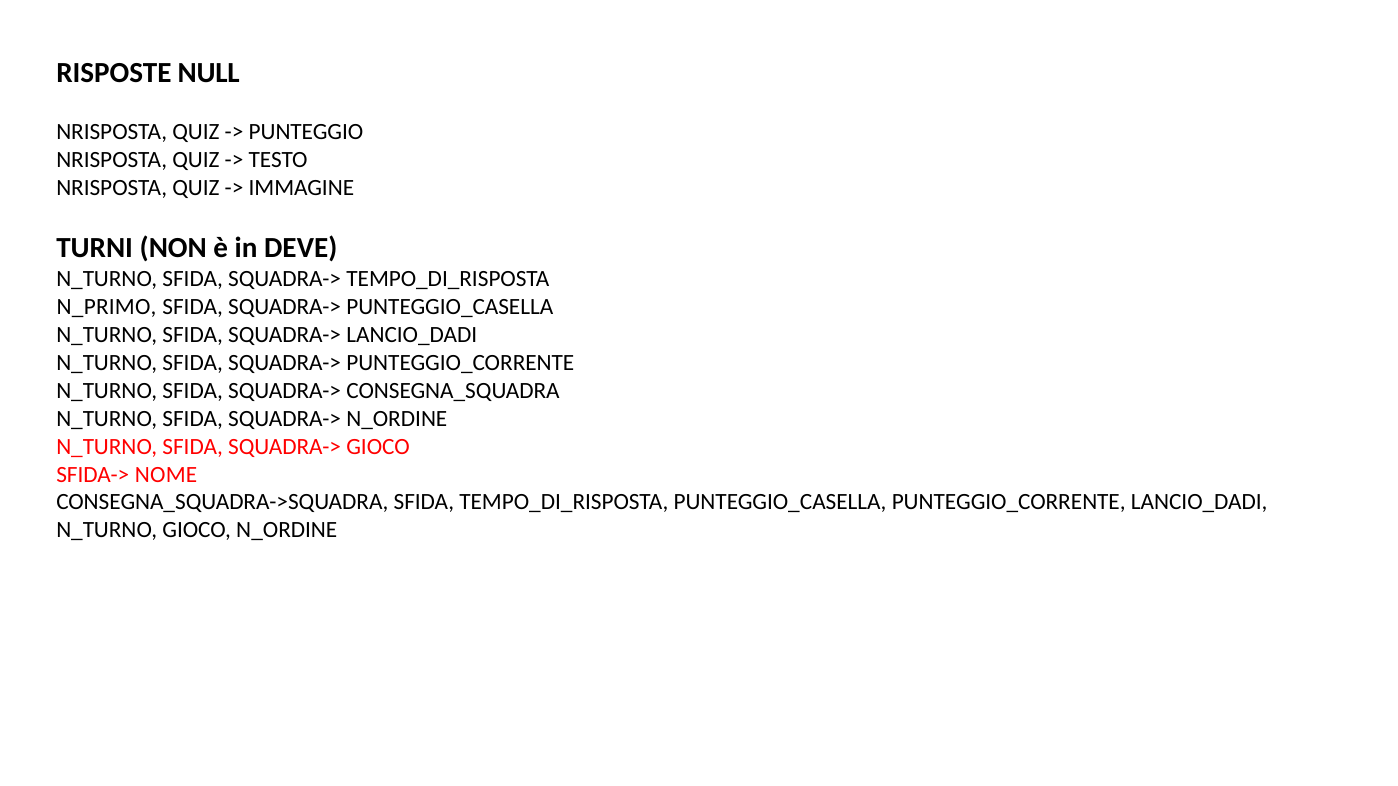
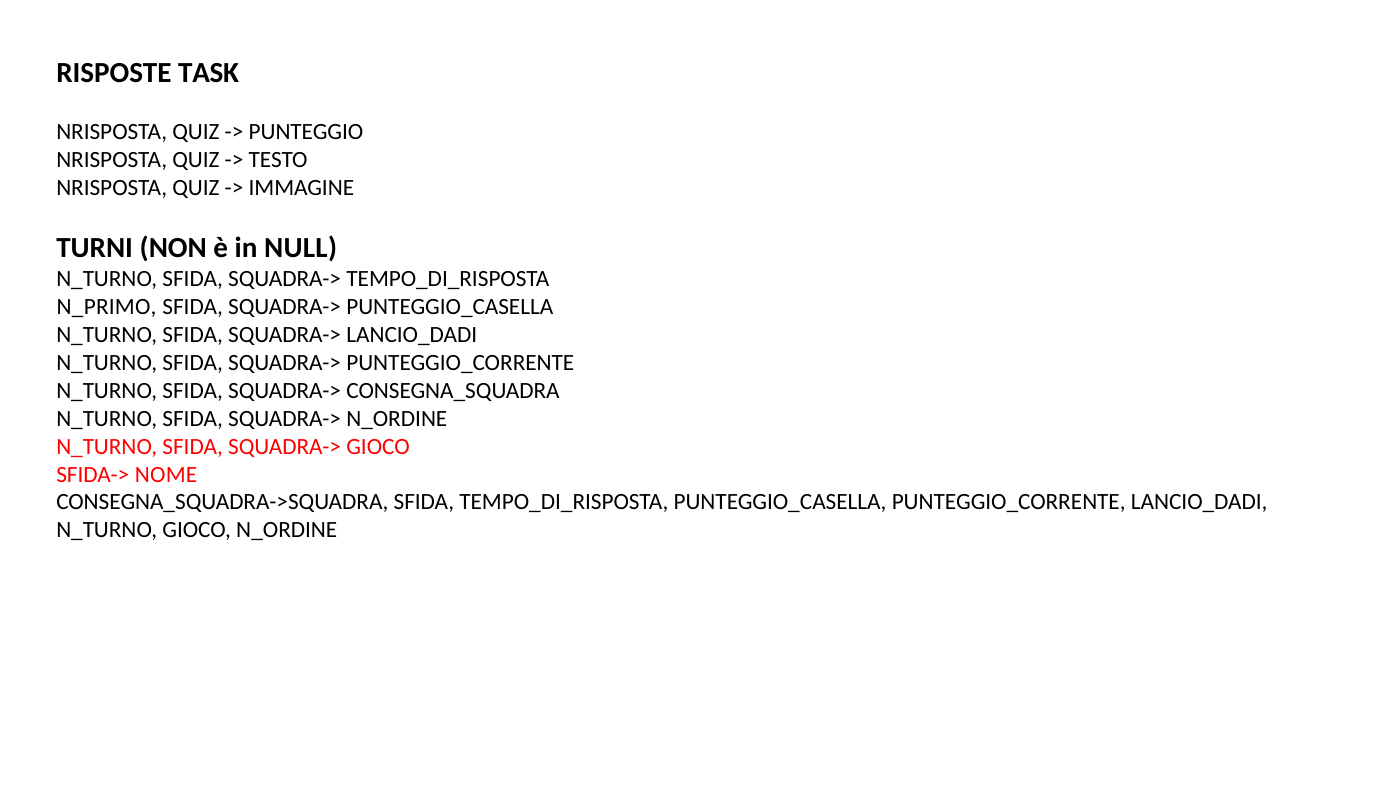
NULL: NULL -> TASK (209, 73)
DEVE: DEVE -> NULL (301, 248)
